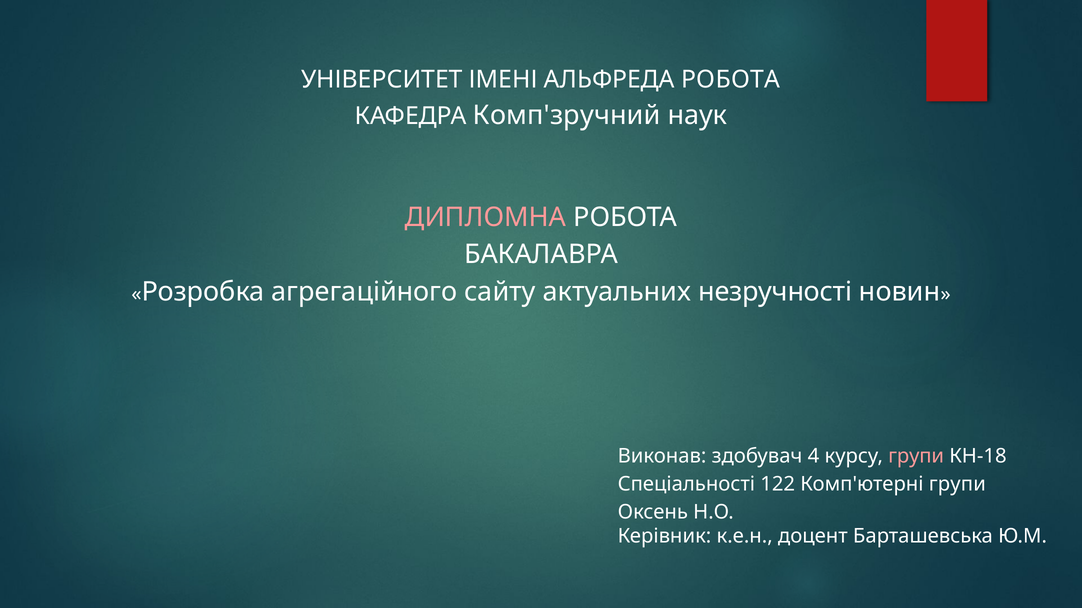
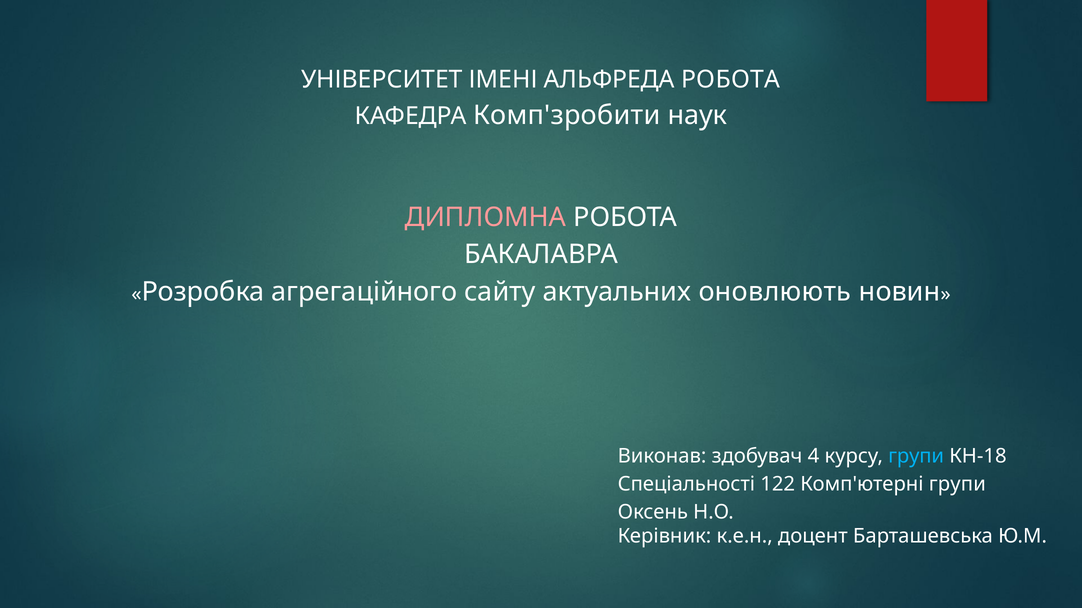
Комп'зручний: Комп'зручний -> Комп'зробити (567, 116)
незручності: незручності -> оновлюють (775, 292)
групи colour: pink -> light blue (916, 456)
